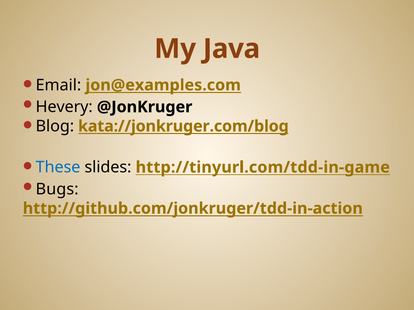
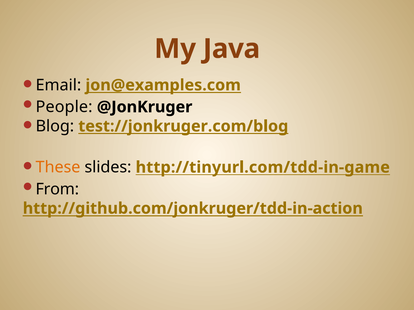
Hevery: Hevery -> People (64, 107)
kata://jonkruger.com/blog: kata://jonkruger.com/blog -> test://jonkruger.com/blog (183, 126)
These colour: blue -> orange (58, 168)
Bugs: Bugs -> From (57, 189)
